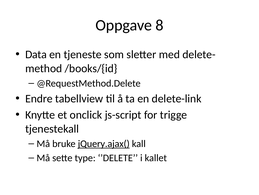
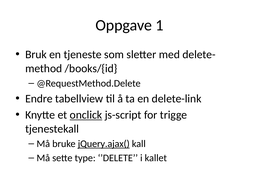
8: 8 -> 1 (159, 25)
Data: Data -> Bruk (36, 54)
onclick underline: none -> present (86, 115)
